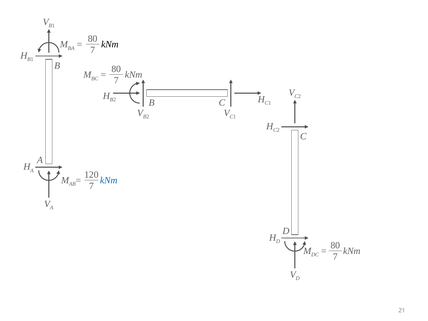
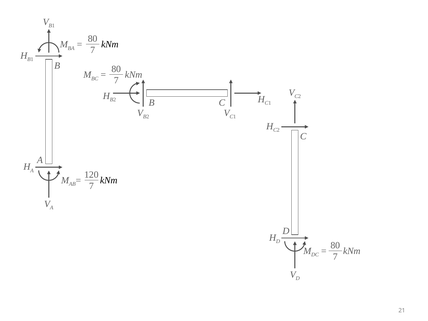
kNm colour: blue -> black (109, 180)
